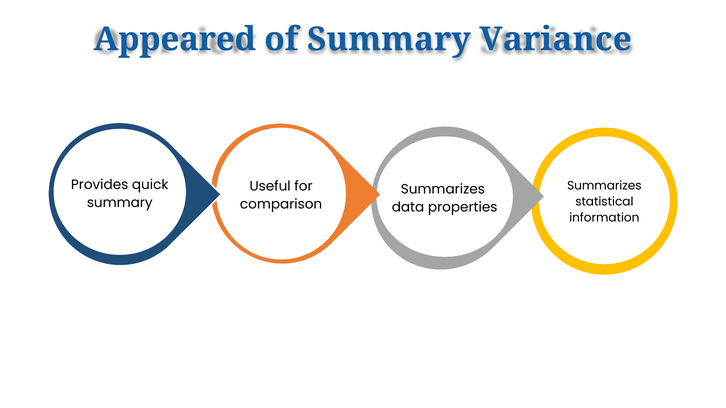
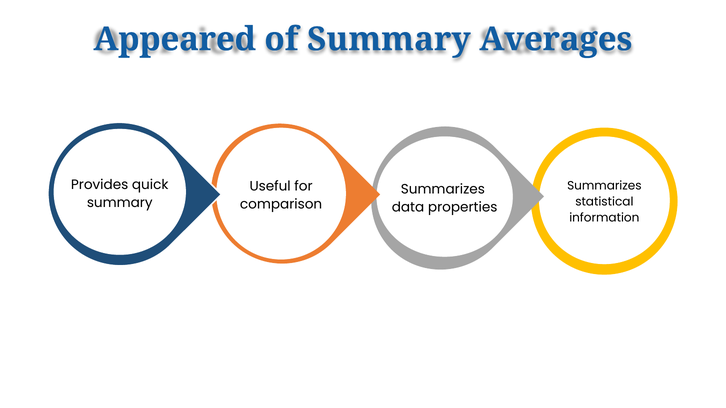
Variance: Variance -> Averages (556, 39)
